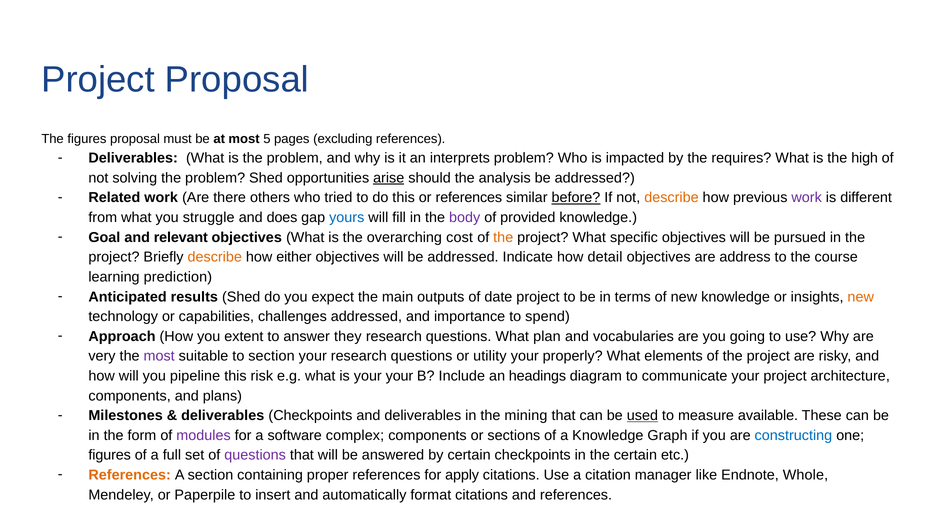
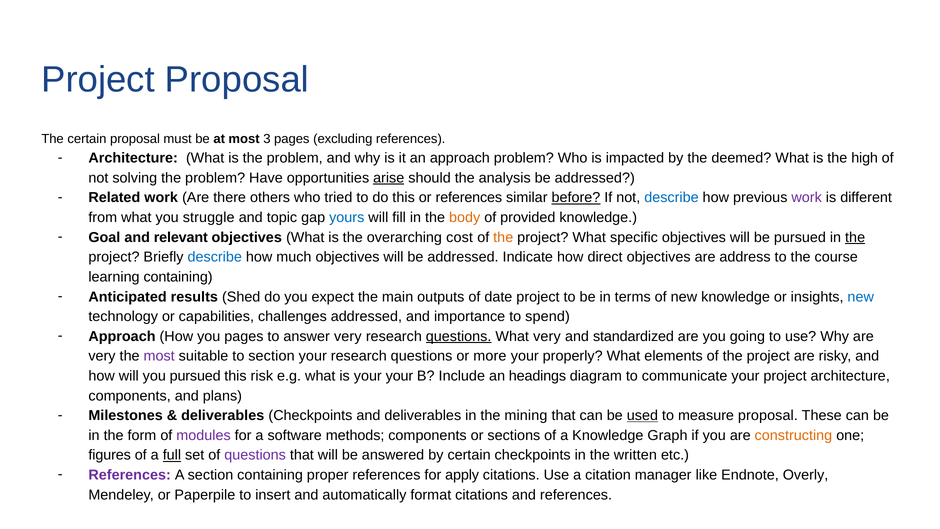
The figures: figures -> certain (87, 139)
5: 5 -> 3 (267, 139)
Deliverables: Deliverables -> Architecture (133, 158)
an interprets: interprets -> approach (460, 158)
requires: requires -> deemed (741, 158)
problem Shed: Shed -> Have (266, 178)
describe colour: orange -> blue (671, 198)
does: does -> topic (282, 217)
body colour: purple -> orange (465, 217)
the underline: none -> present (855, 237)
describe colour: orange -> blue (215, 257)
either: either -> much (294, 257)
detail: detail -> direct (605, 257)
learning prediction: prediction -> containing (178, 277)
new colour: orange -> blue (861, 297)
you extent: extent -> pages (244, 336)
answer they: they -> very (348, 336)
questions underline: none -> present (459, 336)
What plan: plan -> very (547, 336)
vocabularies: vocabularies -> standardized (633, 336)
utility: utility -> more (490, 356)
you pipeline: pipeline -> pursued (195, 376)
measure available: available -> proposal (768, 415)
complex: complex -> methods (355, 435)
constructing colour: blue -> orange (793, 435)
full underline: none -> present (172, 455)
the certain: certain -> written (635, 455)
References colour: orange -> purple (130, 475)
Whole: Whole -> Overly (806, 475)
